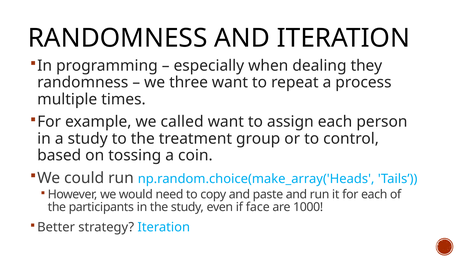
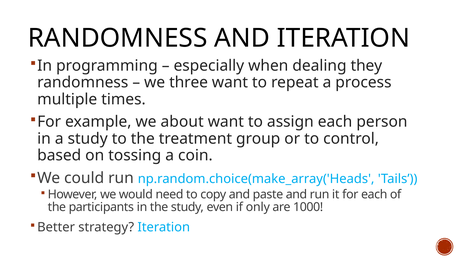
called: called -> about (182, 122)
face: face -> only (258, 207)
